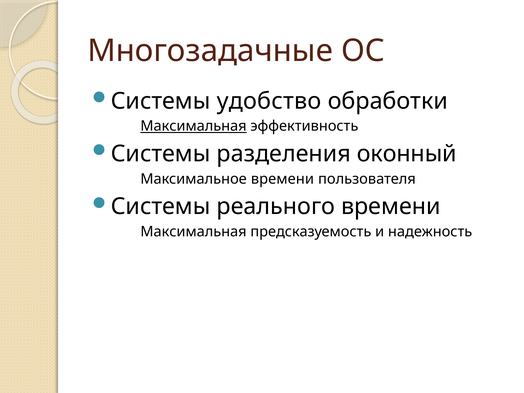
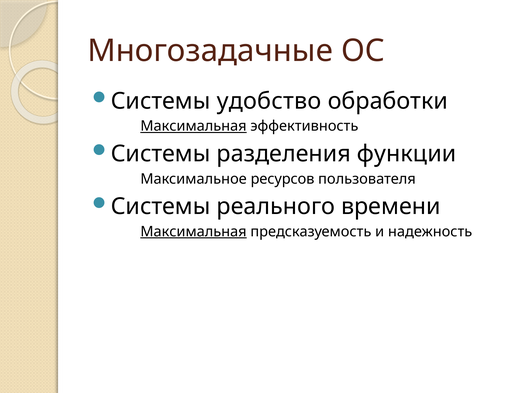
оконный: оконный -> функции (407, 154)
Максимальное времени: времени -> ресурсов (283, 179)
Максимальная underline: none -> present (193, 232)
